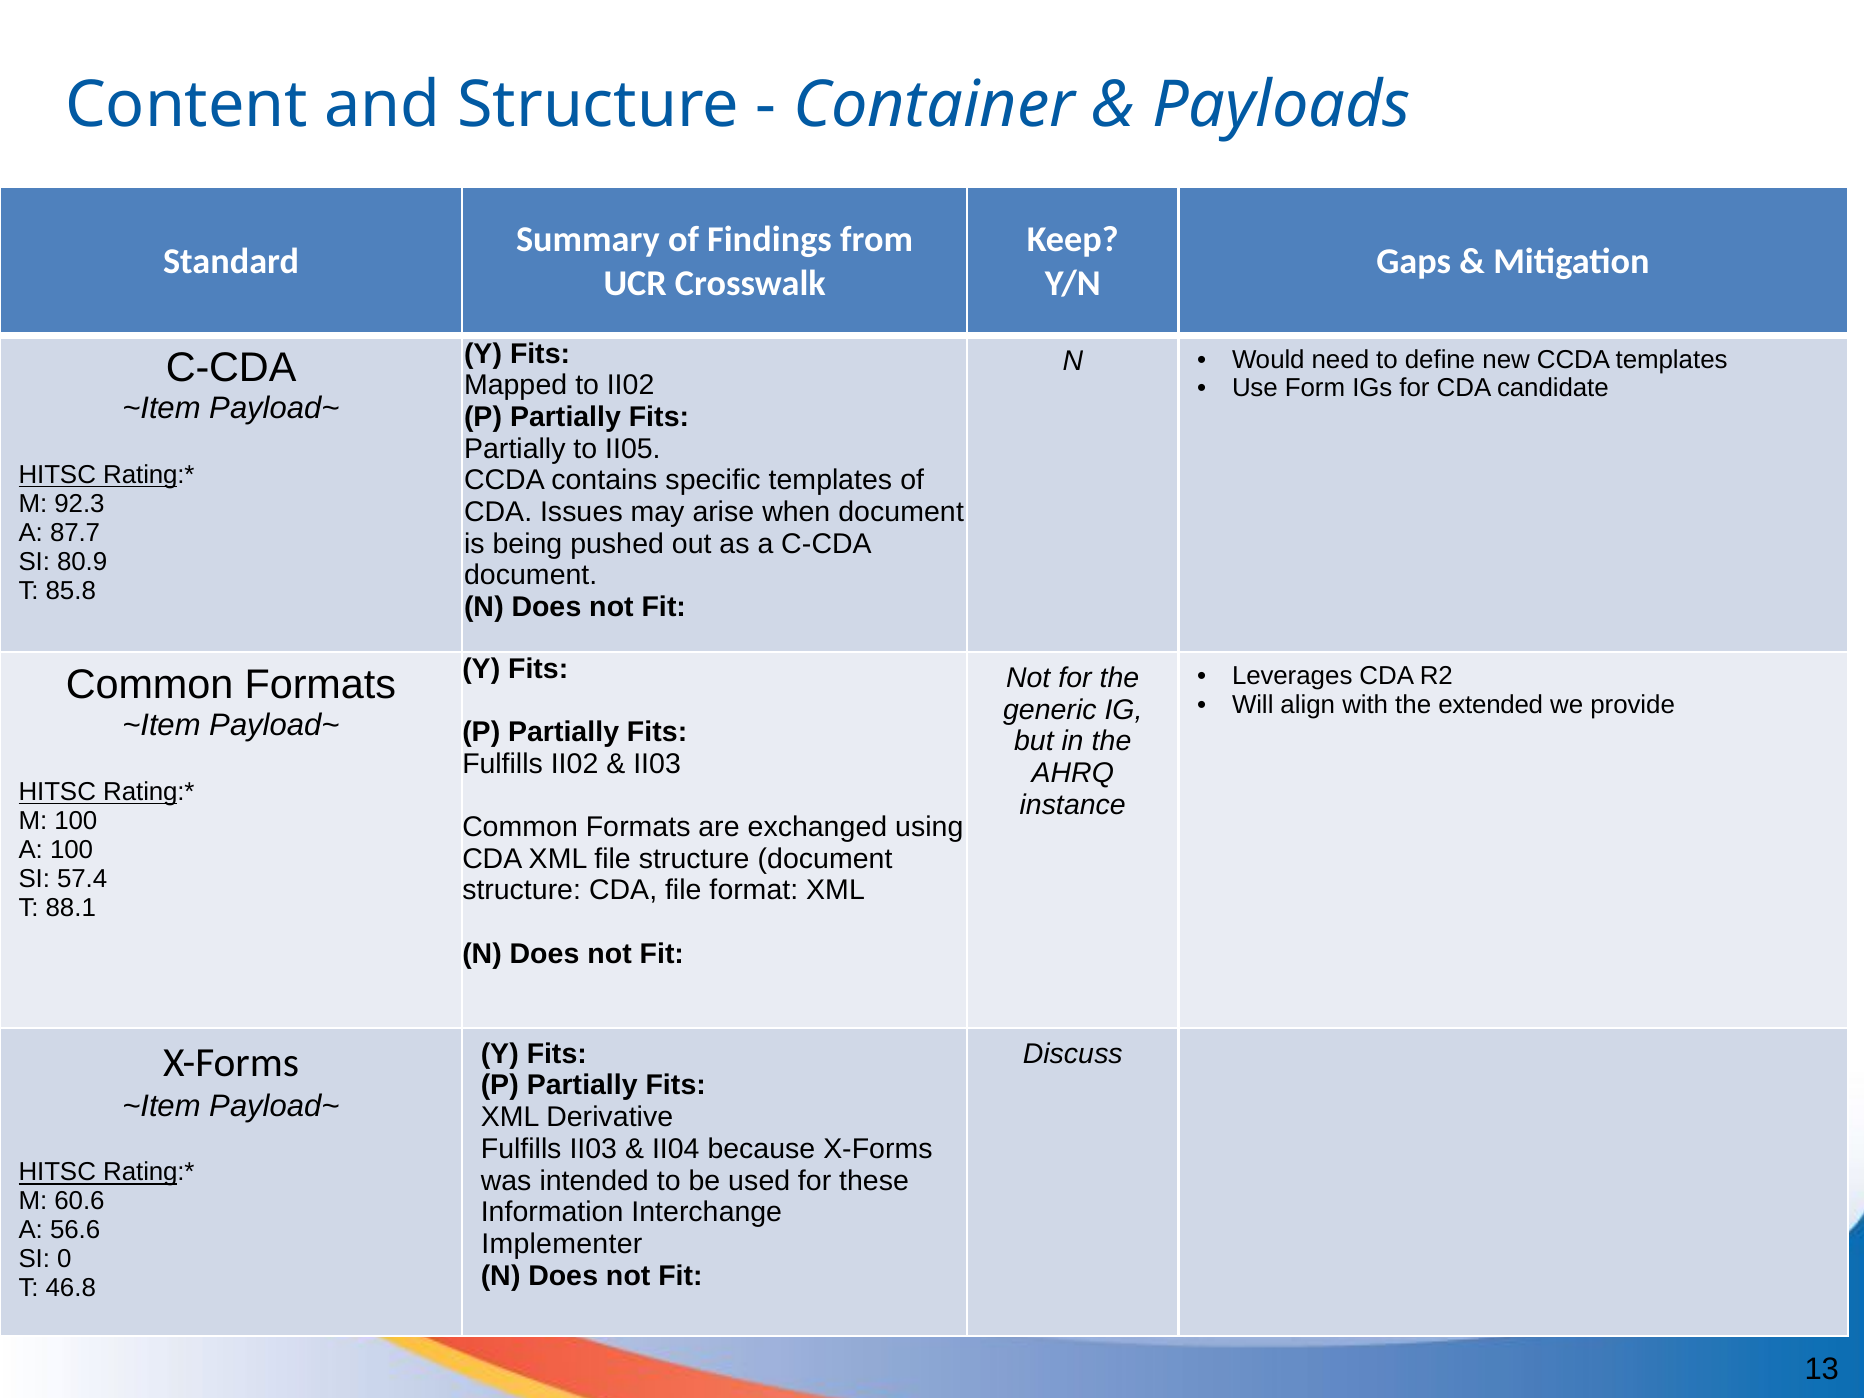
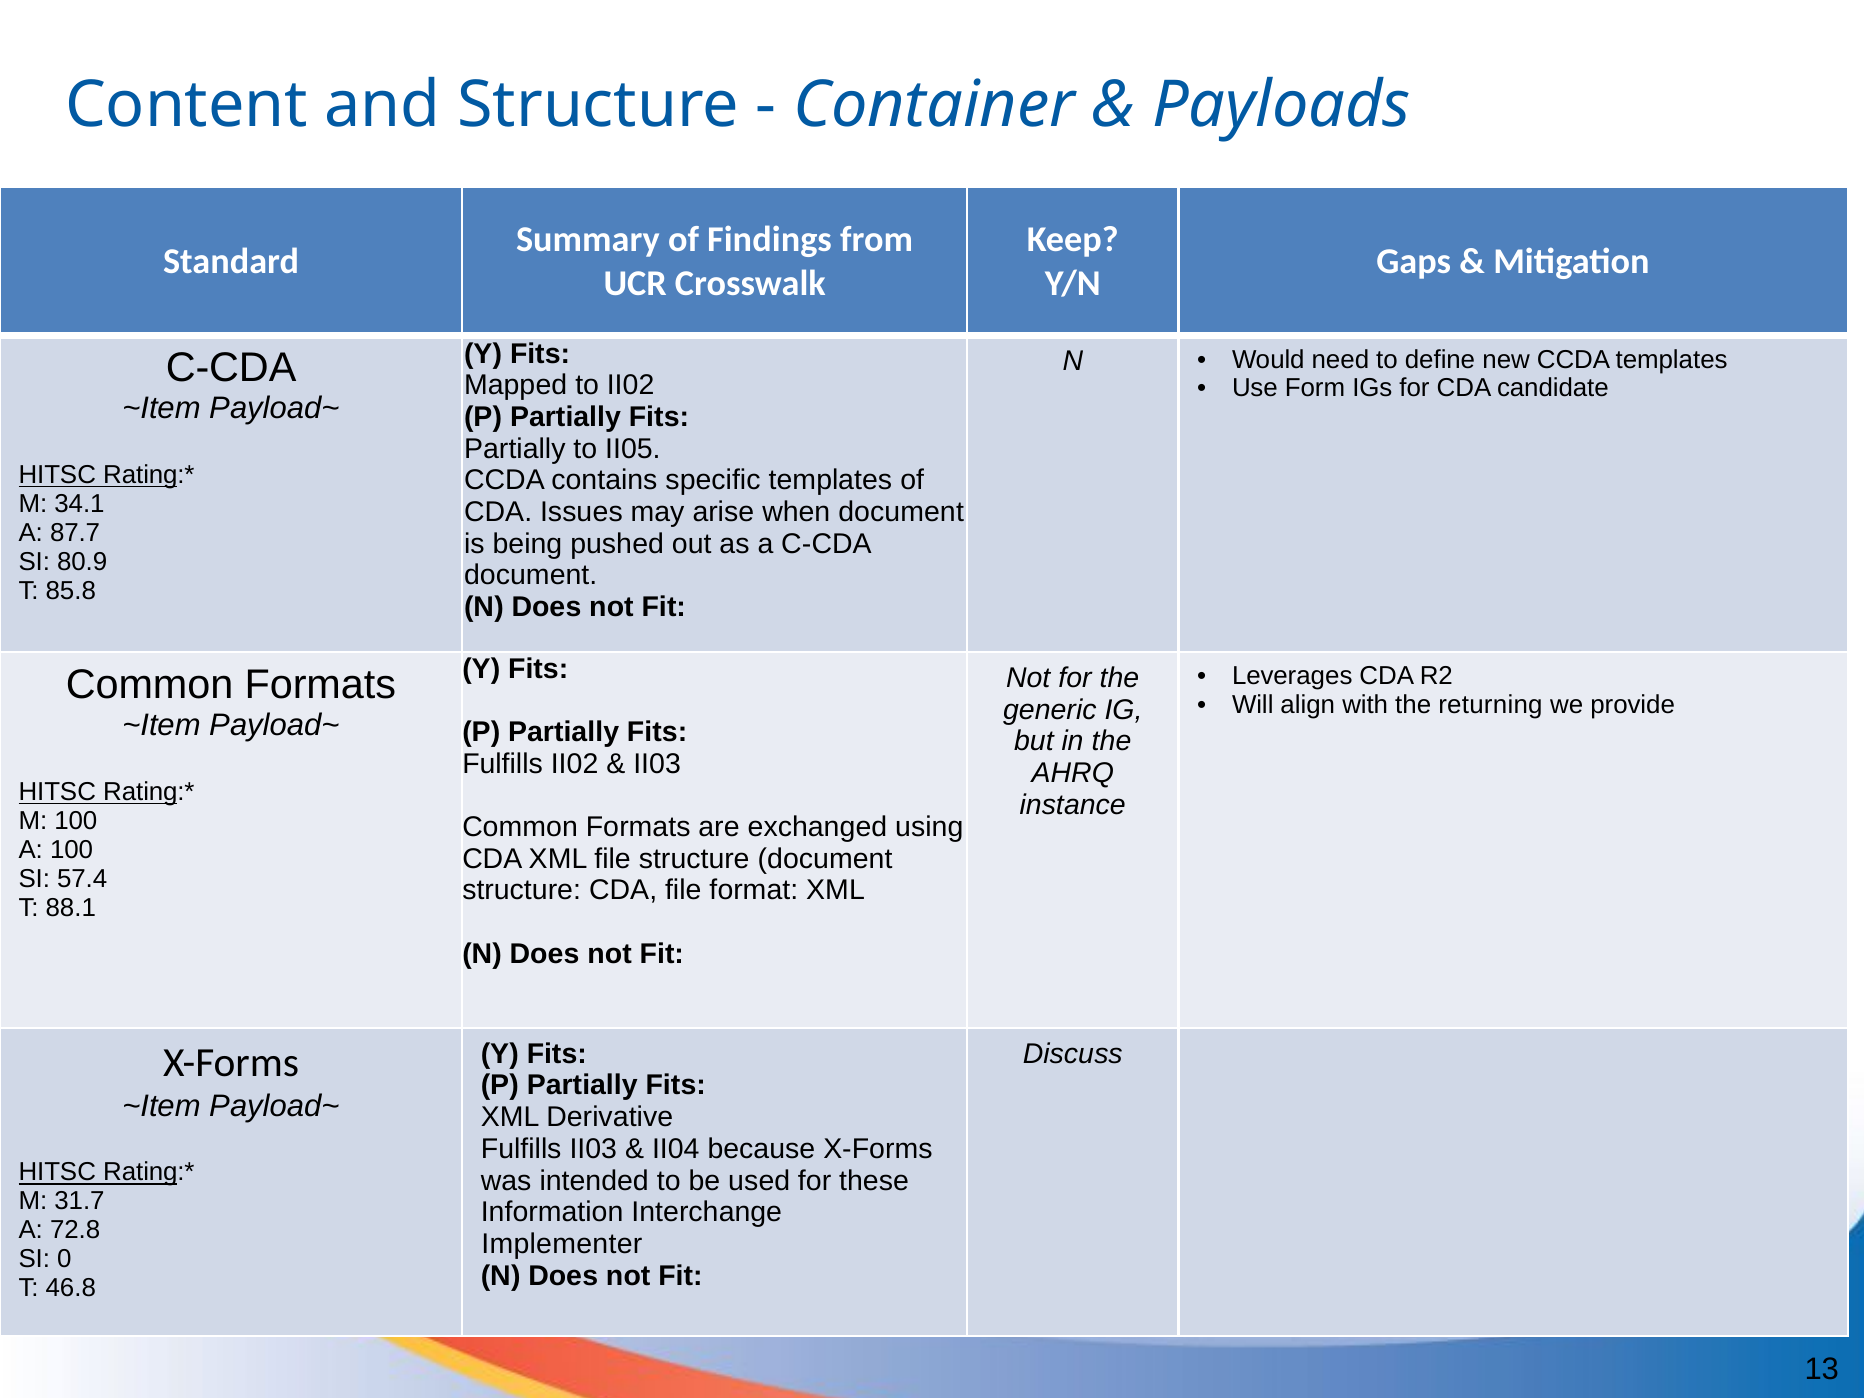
92.3: 92.3 -> 34.1 (79, 504)
extended: extended -> returning (1490, 705)
60.6: 60.6 -> 31.7 (79, 1201)
56.6: 56.6 -> 72.8 (75, 1230)
